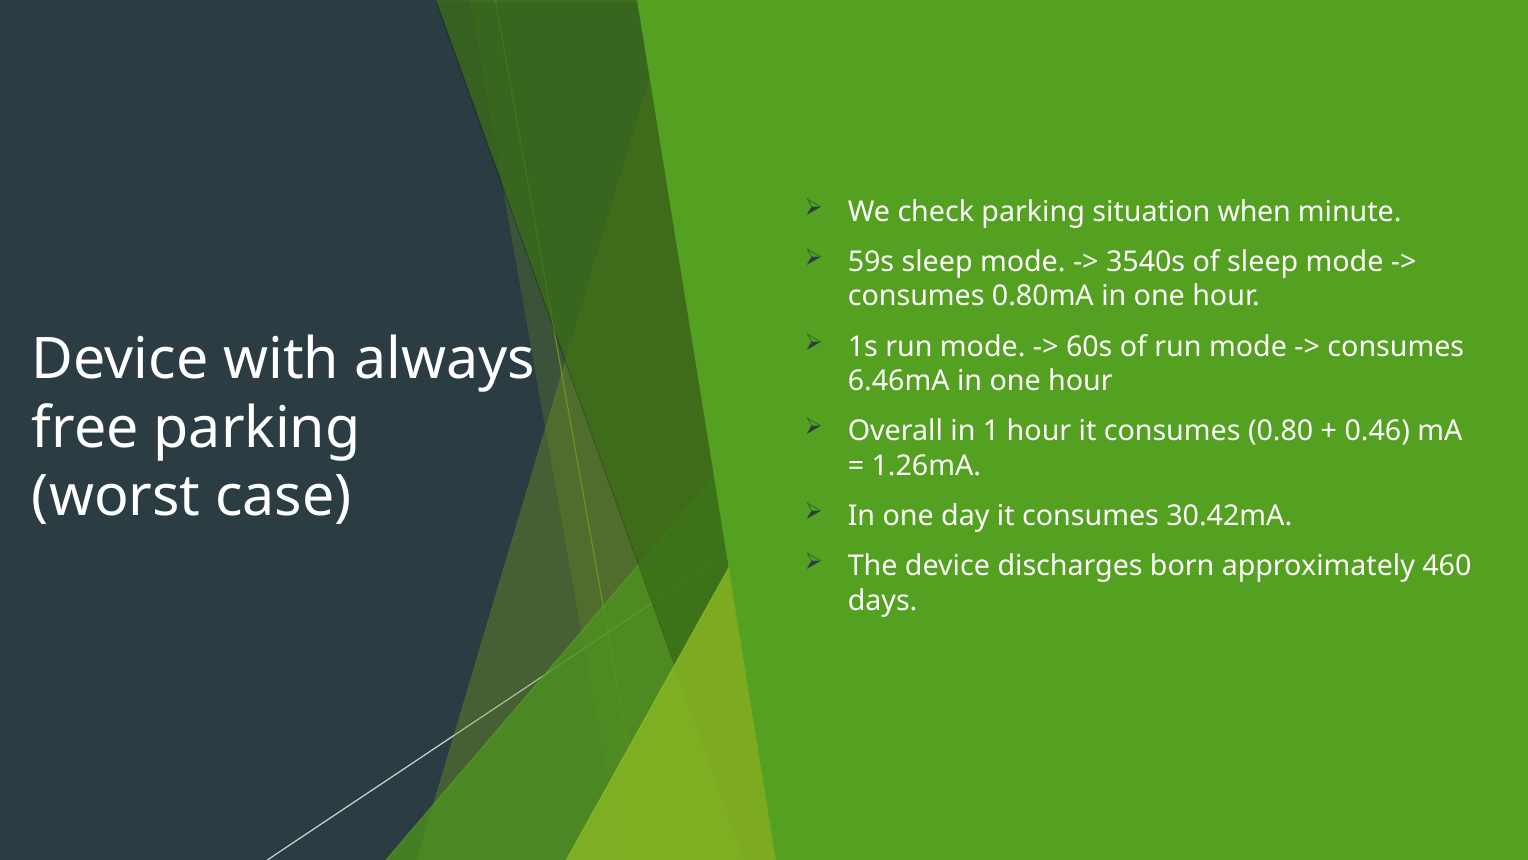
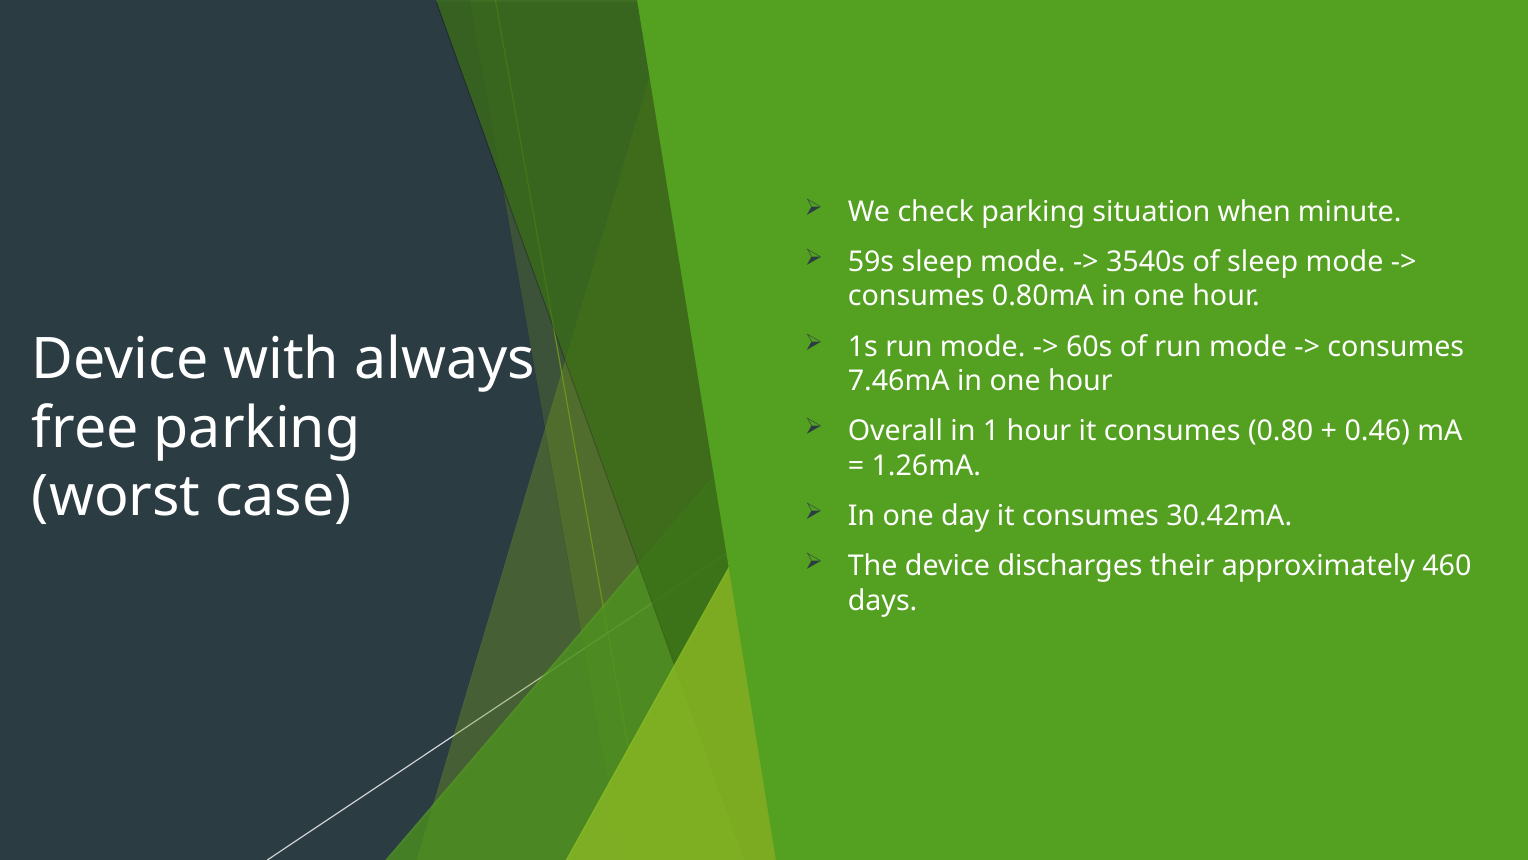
6.46mA: 6.46mA -> 7.46mA (899, 381)
born: born -> their (1182, 566)
